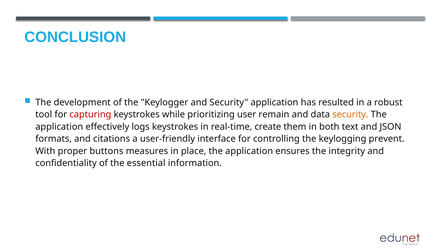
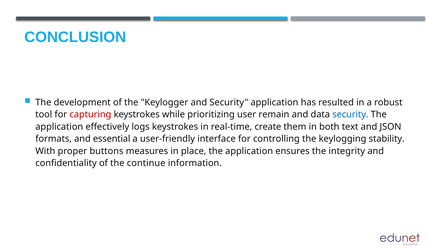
security colour: orange -> blue (350, 115)
citations: citations -> essential (112, 139)
prevent: prevent -> stability (387, 139)
essential: essential -> continue (146, 163)
